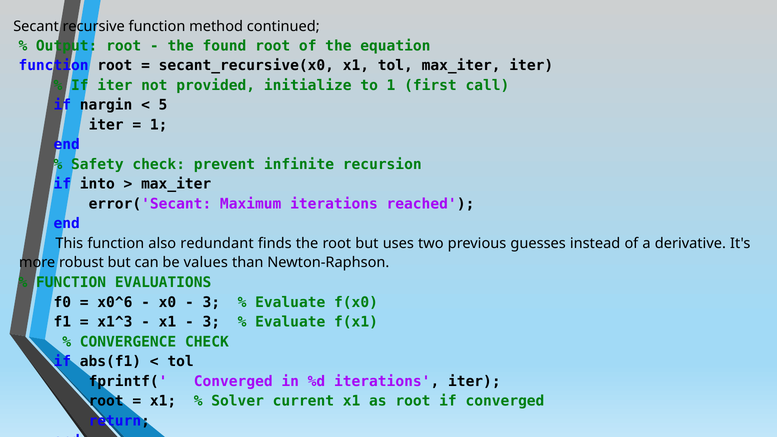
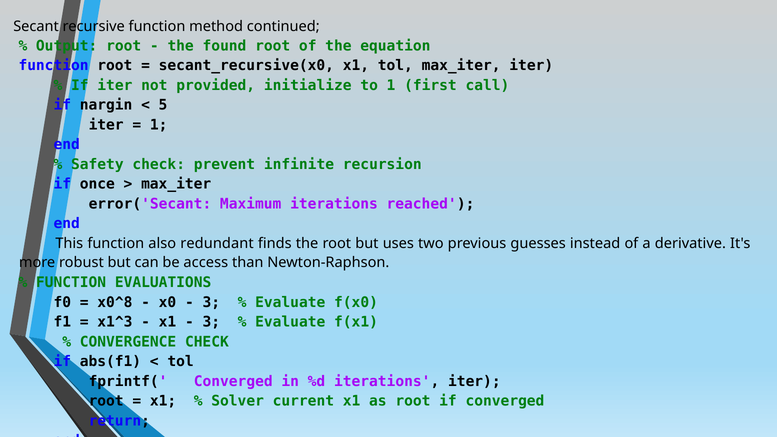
into: into -> once (97, 184)
values: values -> access (206, 263)
x0^6: x0^6 -> x0^8 (115, 302)
